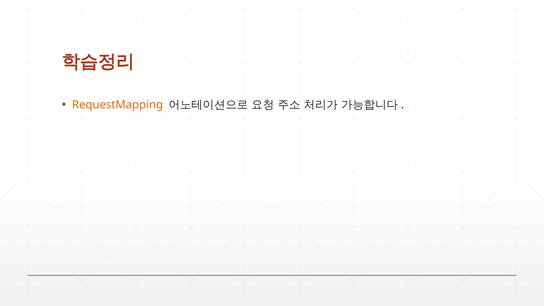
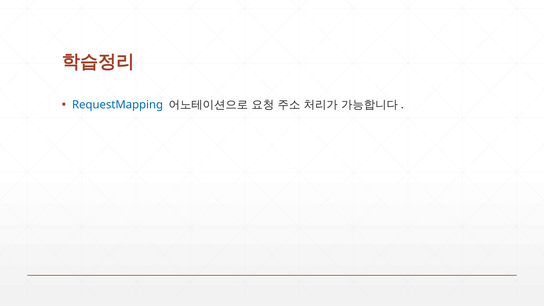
RequestMapping colour: orange -> blue (118, 105)
